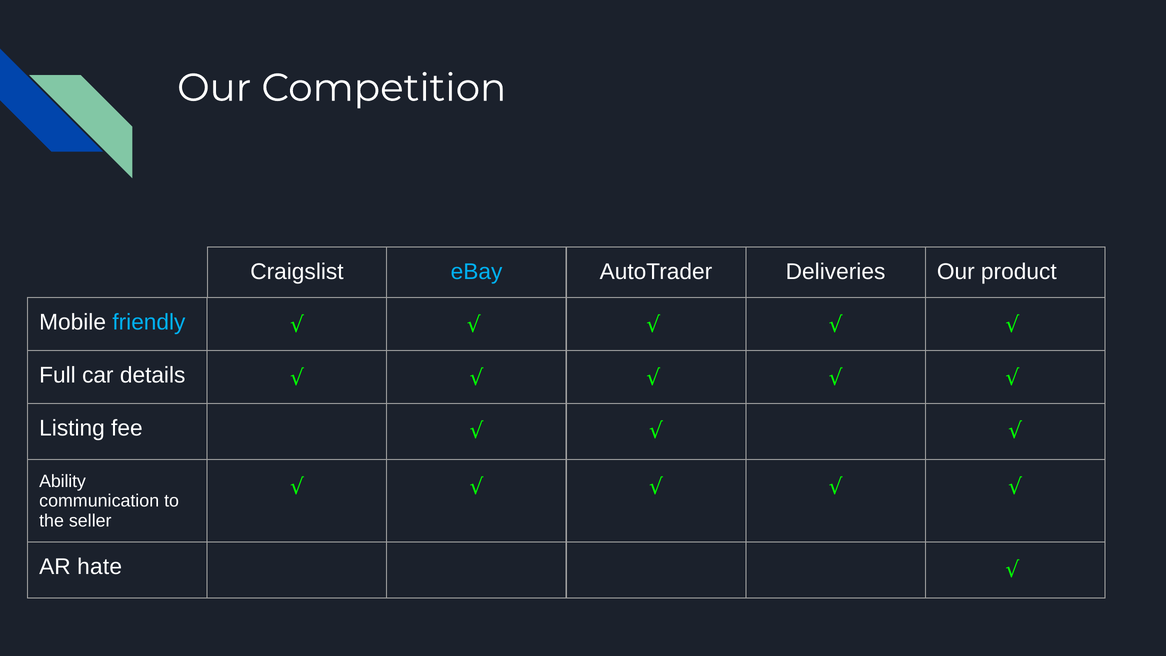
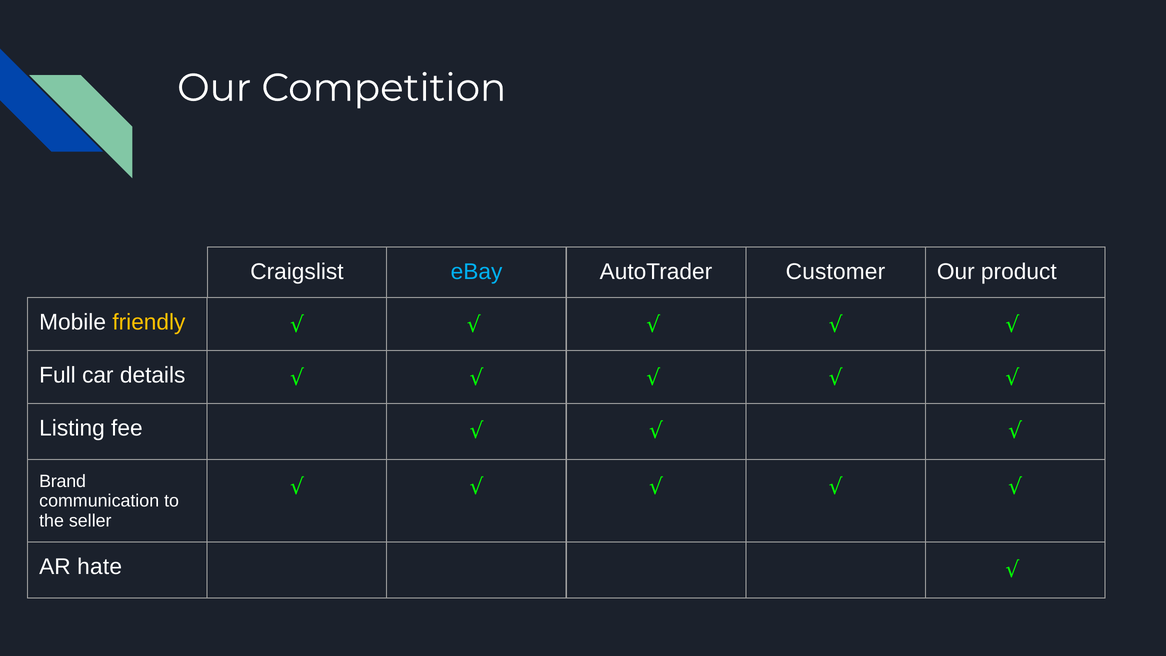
Deliveries: Deliveries -> Customer (835, 272)
friendly colour: light blue -> yellow (149, 322)
Ability: Ability -> Brand (63, 481)
